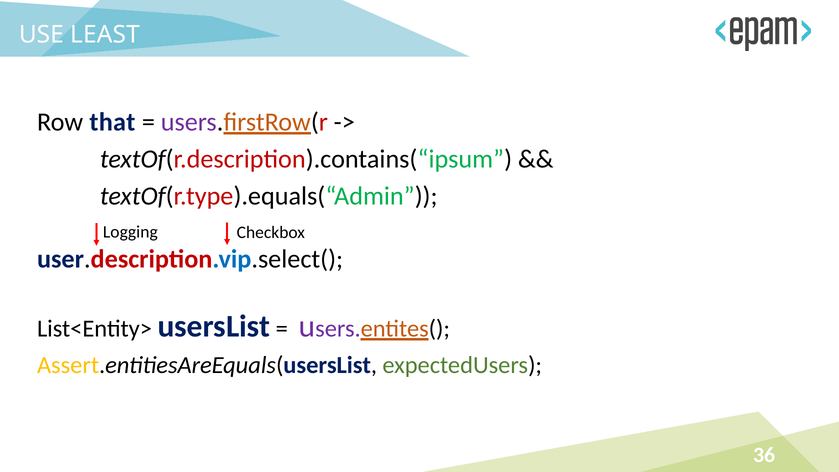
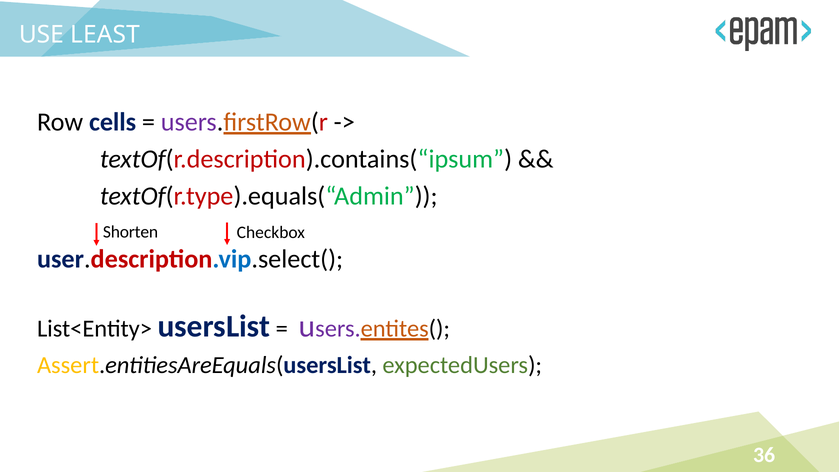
that: that -> cells (113, 122)
Logging: Logging -> Shorten (130, 232)
